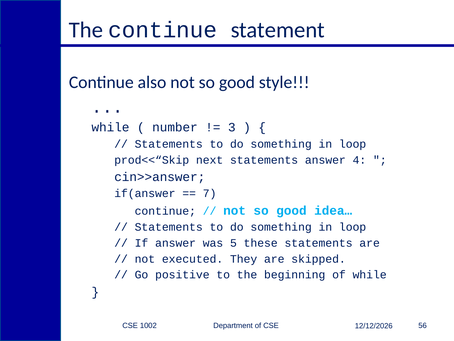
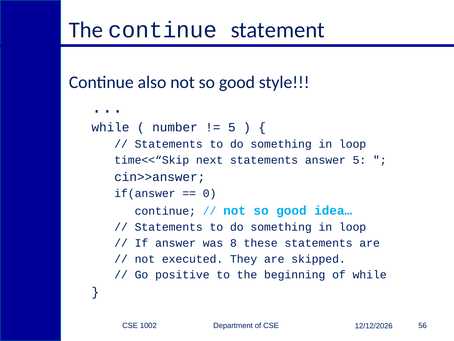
3: 3 -> 5 (232, 127)
prod<<“Skip: prod<<“Skip -> time<<“Skip (152, 160)
answer 4: 4 -> 5 (359, 160)
7: 7 -> 0 (210, 193)
5: 5 -> 8 (233, 243)
